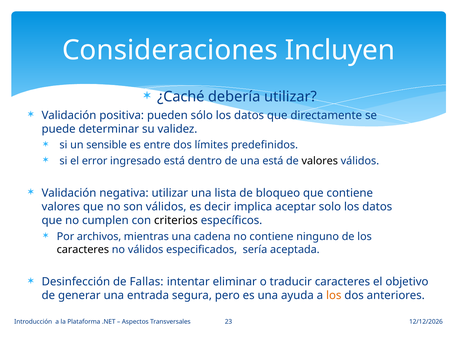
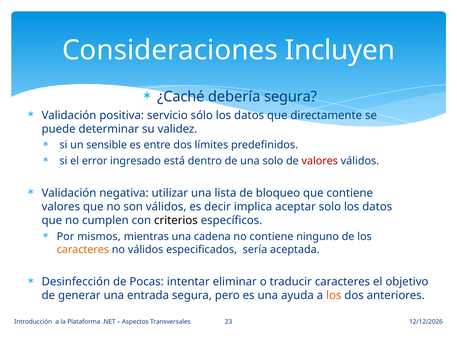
debería utilizar: utilizar -> segura (291, 97)
pueden: pueden -> servicio (167, 115)
una está: está -> solo (273, 161)
valores colour: black -> red (320, 161)
archivos: archivos -> mismos (99, 236)
caracteres colour: black -> orange (83, 249)
Fallas: Fallas -> Pocas (147, 281)
